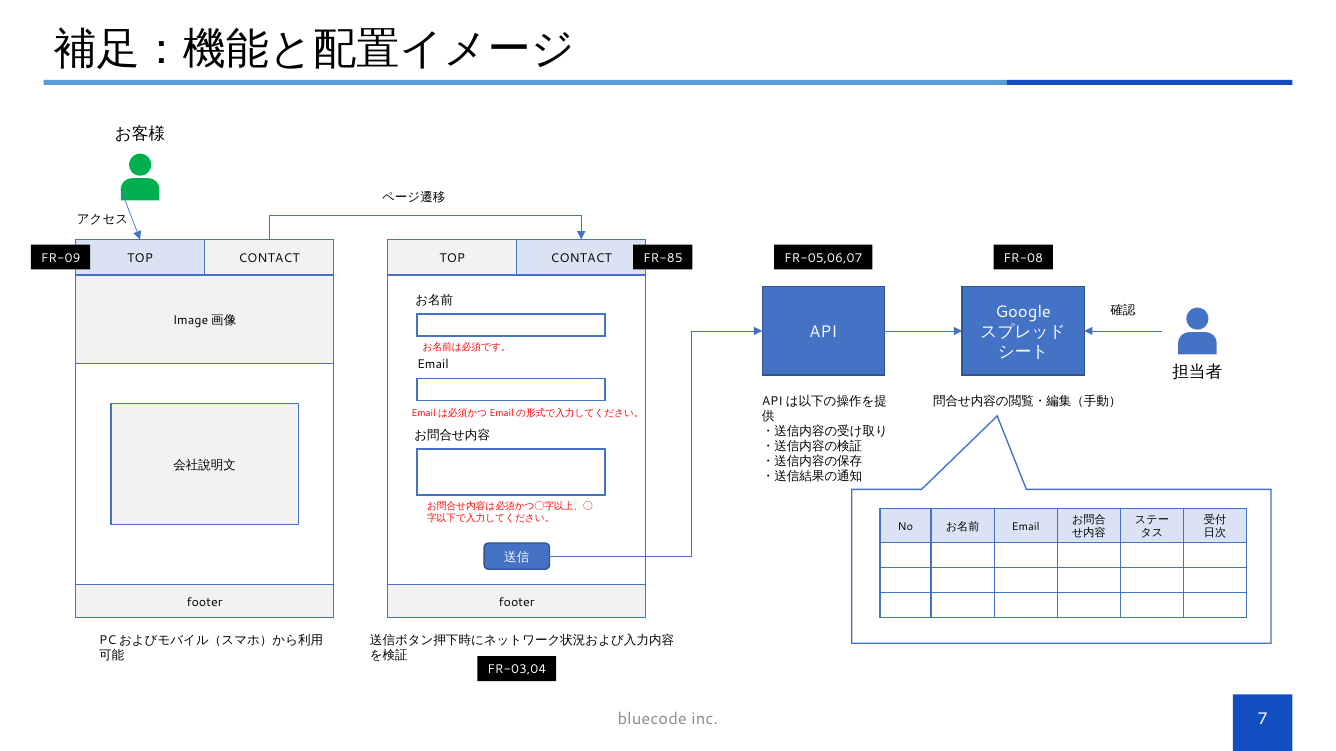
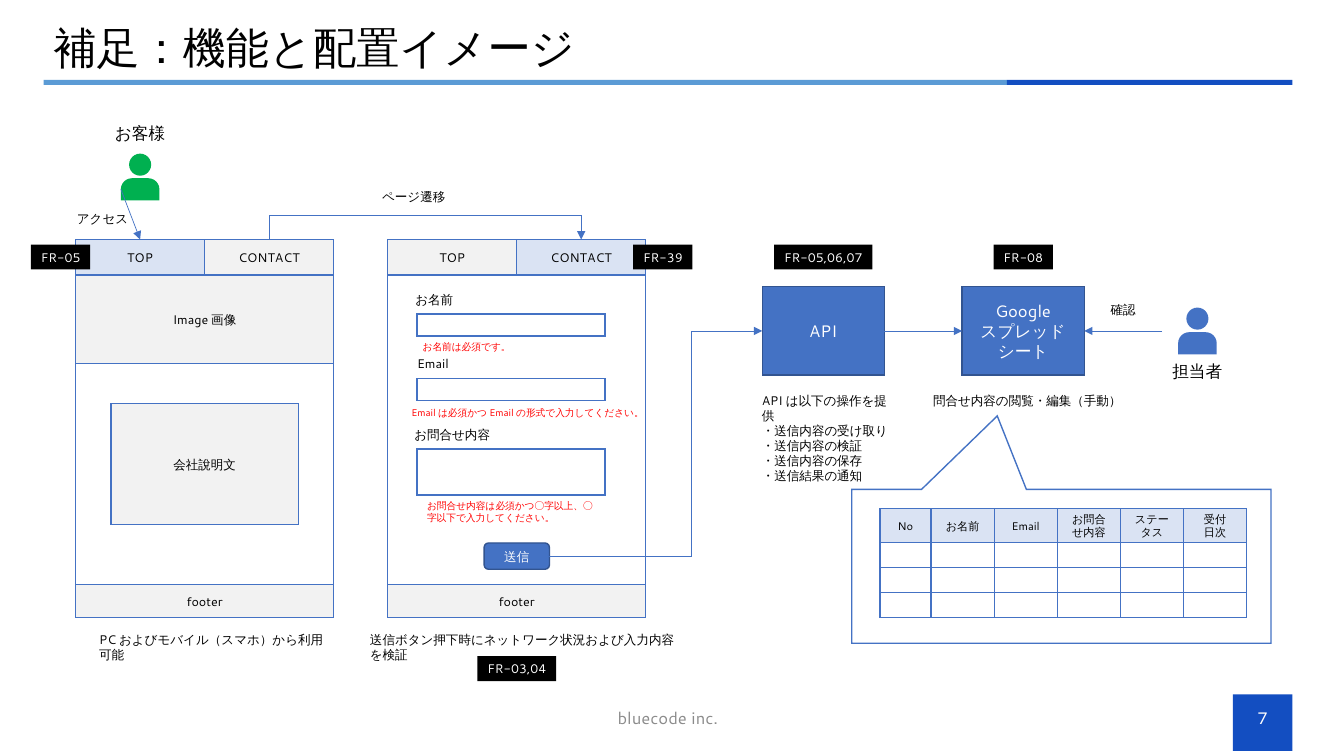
FR-09: FR-09 -> FR-05 (61, 258)
FR-85: FR-85 -> FR-39 (663, 258)
